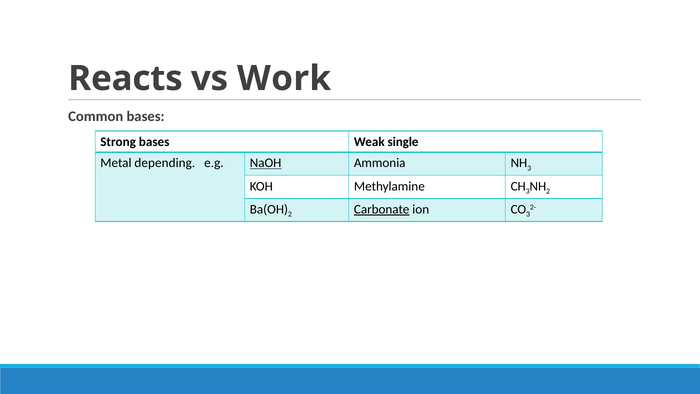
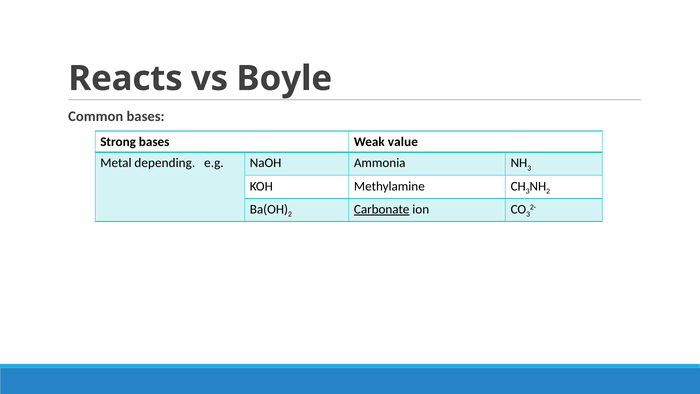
Work: Work -> Boyle (284, 78)
single: single -> value (403, 142)
NaOH underline: present -> none (266, 163)
